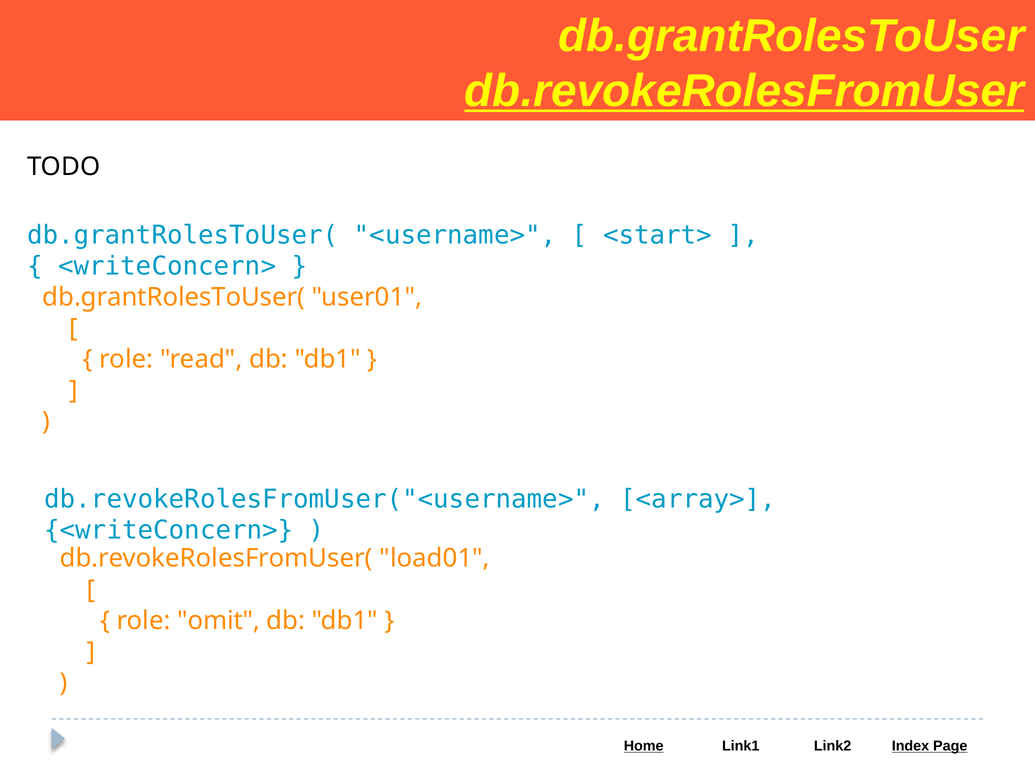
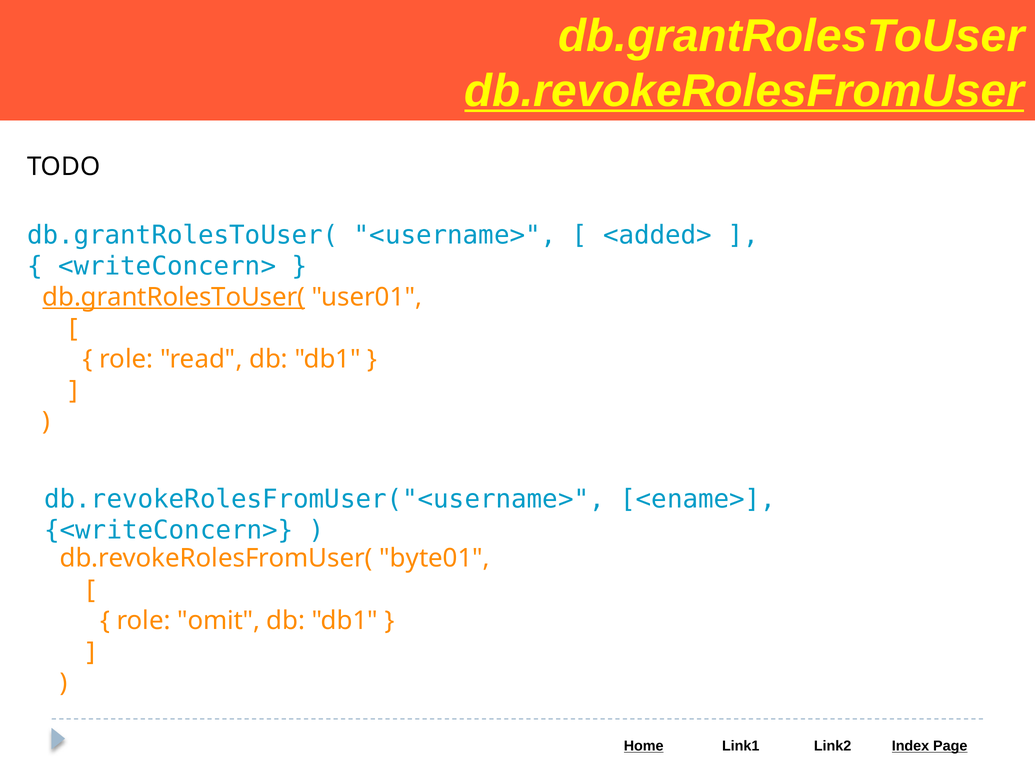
<start>: <start> -> <added> (658, 235)
db.grantRolesToUser( underline: none -> present (174, 297)
<array>: <array> -> <ename> (698, 499)
load01: load01 -> byte01 (435, 559)
